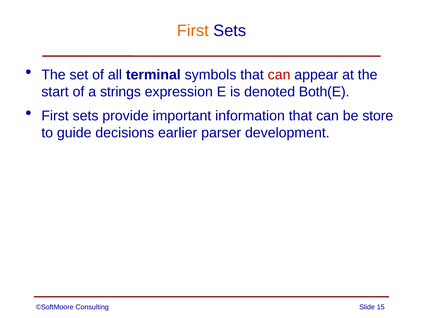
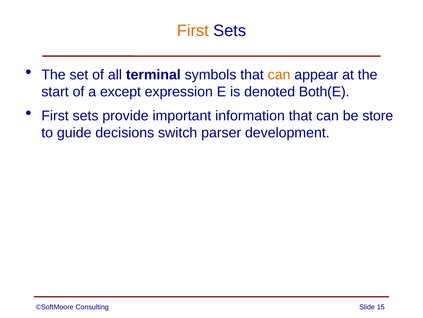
can colour: red -> orange (279, 75)
strings: strings -> except (120, 92)
earlier: earlier -> switch (178, 132)
